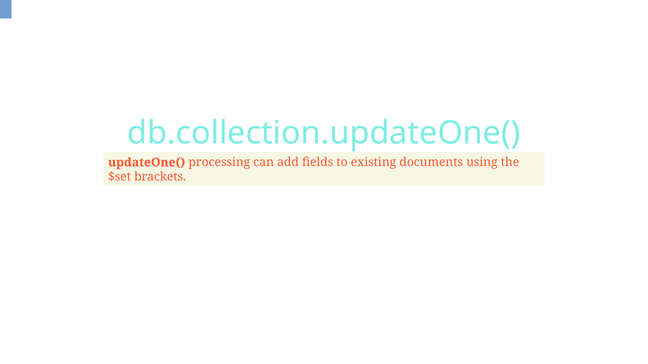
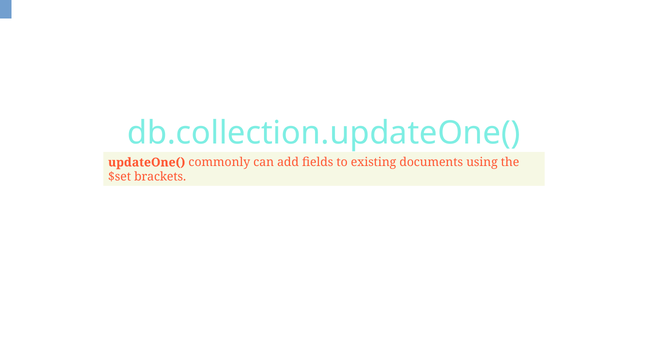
processing: processing -> commonly (219, 163)
